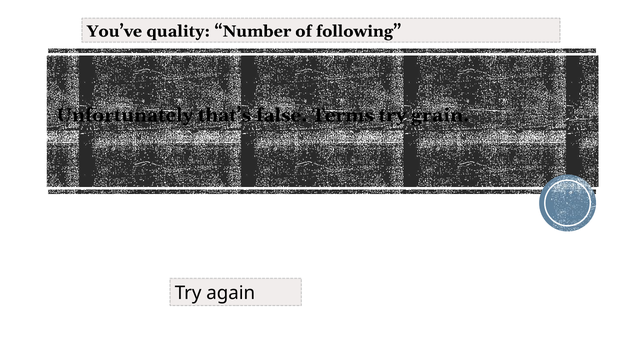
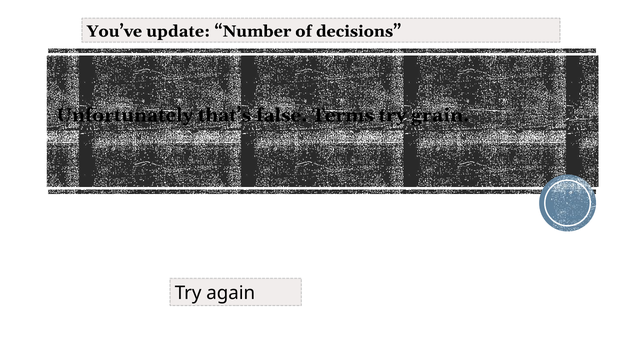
quality: quality -> update (178, 31)
following: following -> decisions (359, 31)
